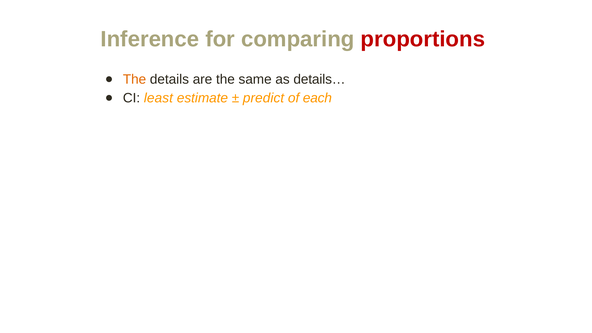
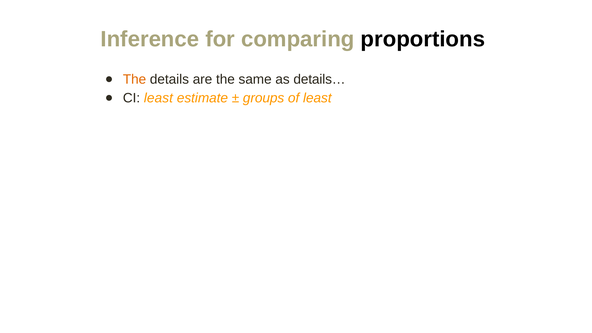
proportions colour: red -> black (423, 39)
predict: predict -> groups (264, 98)
of each: each -> least (317, 98)
